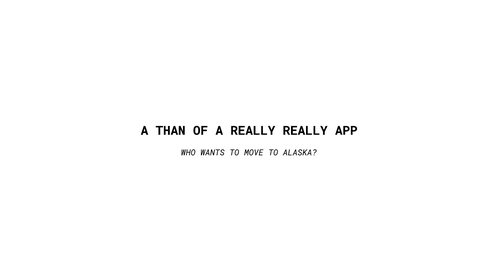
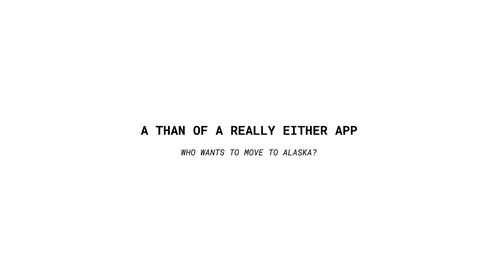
REALLY REALLY: REALLY -> EITHER (305, 131)
